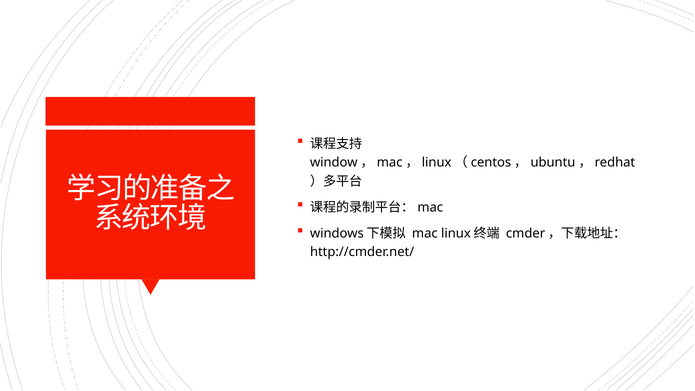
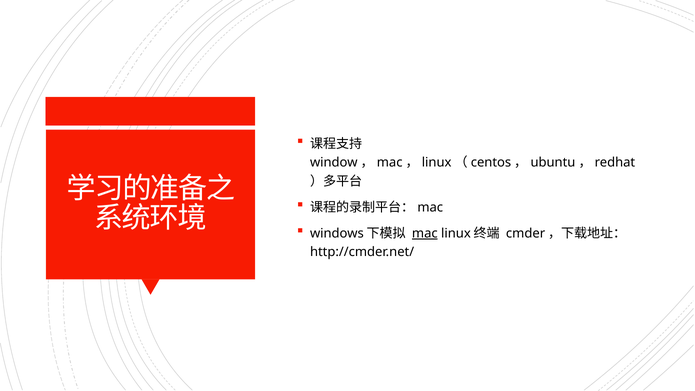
mac underline: none -> present (425, 233)
